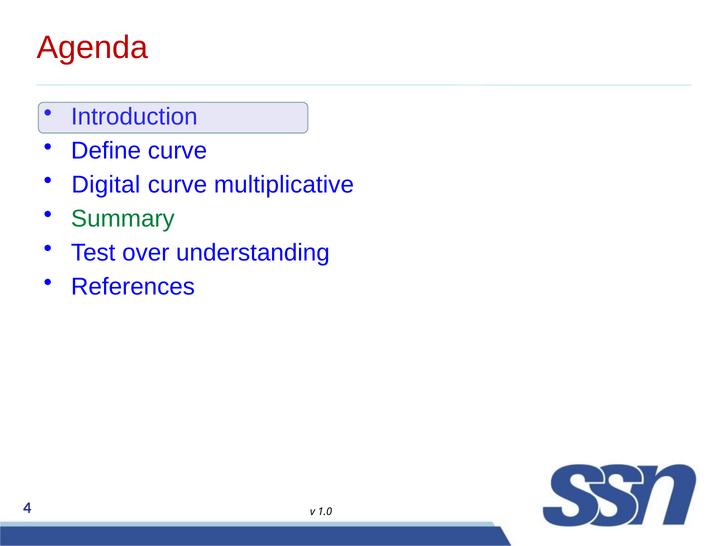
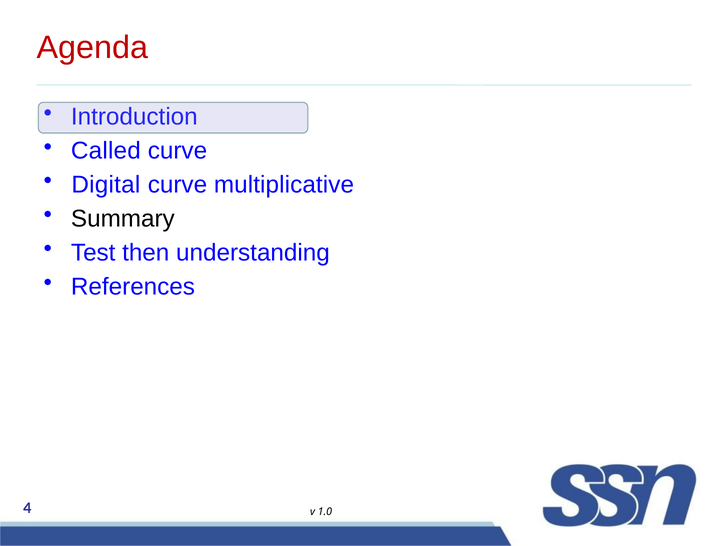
Define: Define -> Called (106, 151)
Summary colour: green -> black (123, 219)
over: over -> then (146, 253)
